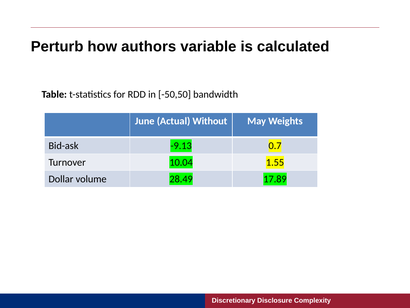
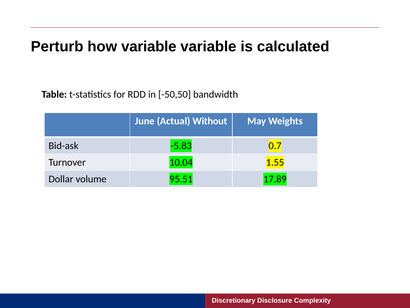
how authors: authors -> variable (149, 46)
-9.13: -9.13 -> -5.83 (181, 145)
28.49: 28.49 -> 95.51 (181, 179)
